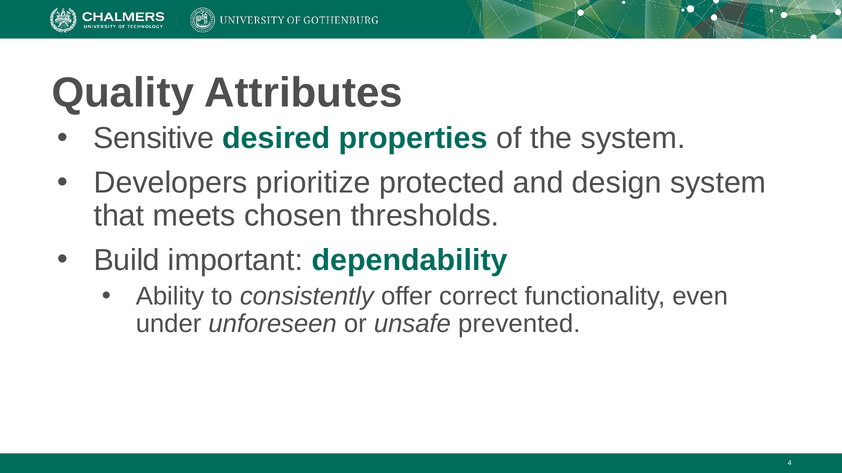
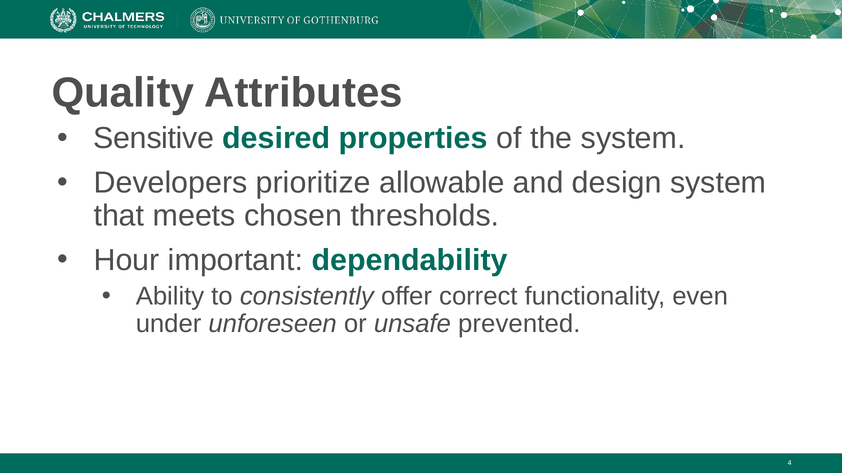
protected: protected -> allowable (442, 183)
Build: Build -> Hour (127, 260)
